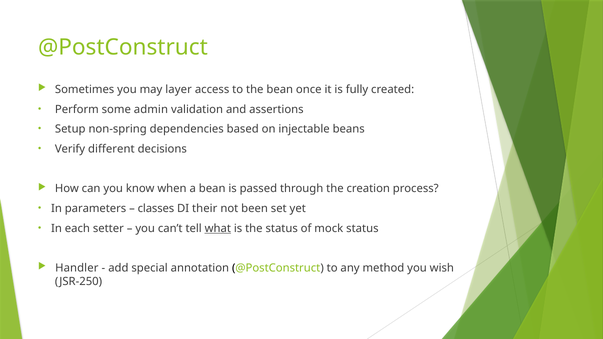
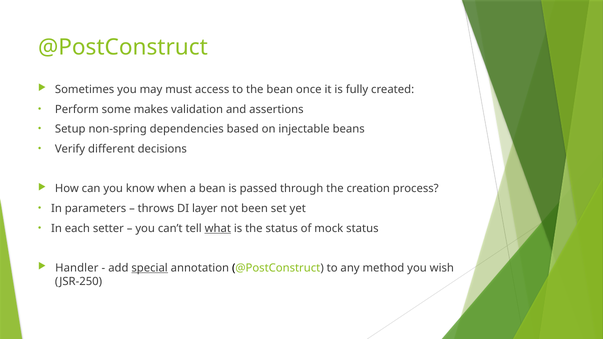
layer: layer -> must (179, 90)
admin: admin -> makes (151, 109)
classes: classes -> throws (156, 209)
their: their -> layer (205, 209)
special underline: none -> present (150, 268)
